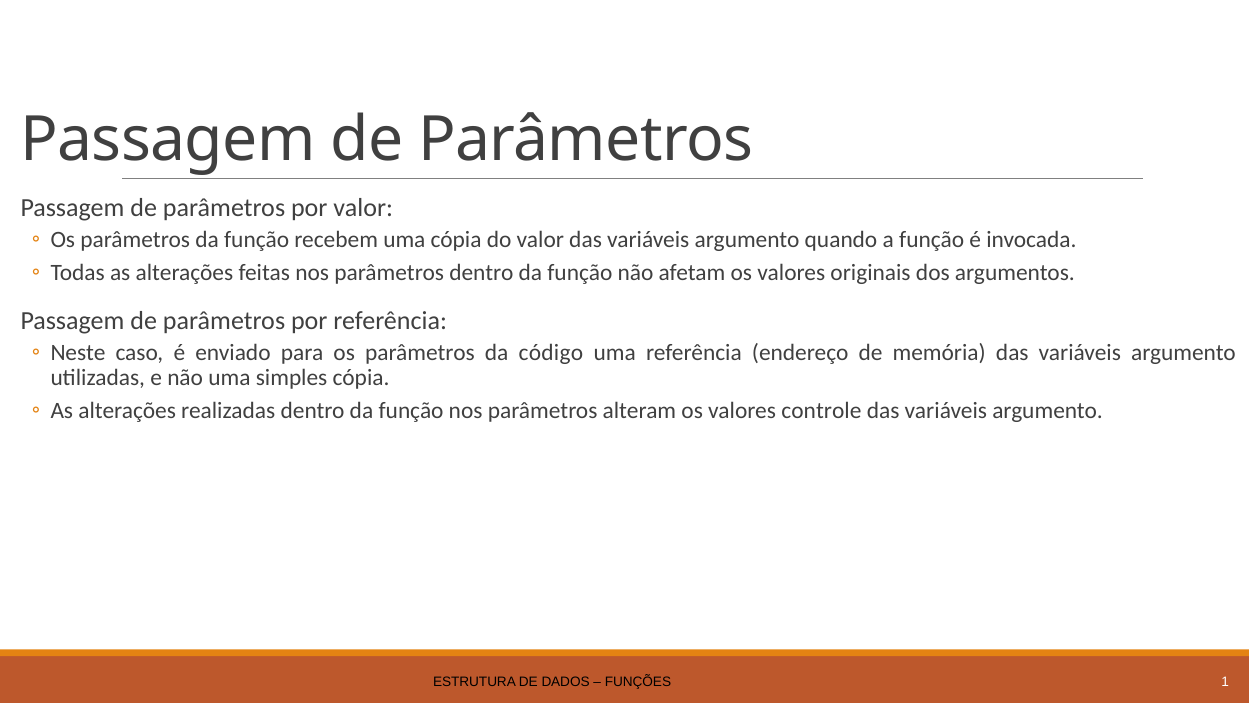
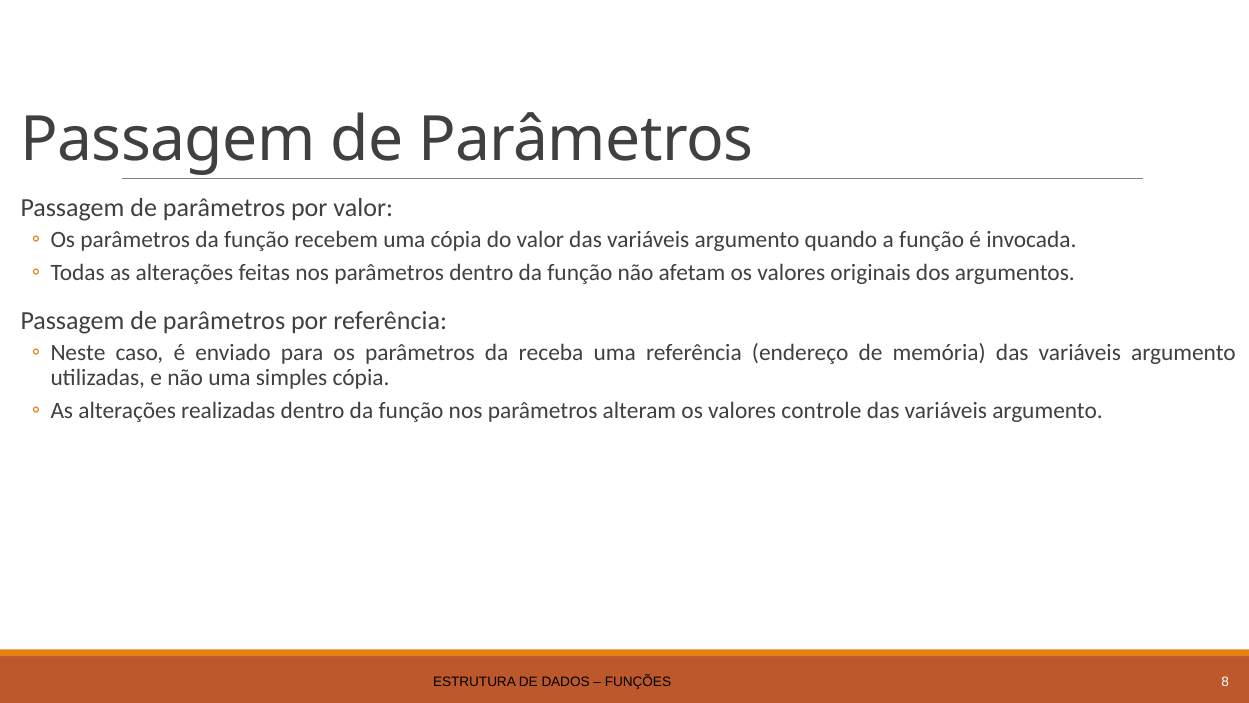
código: código -> receba (551, 352)
1: 1 -> 8 (1225, 681)
